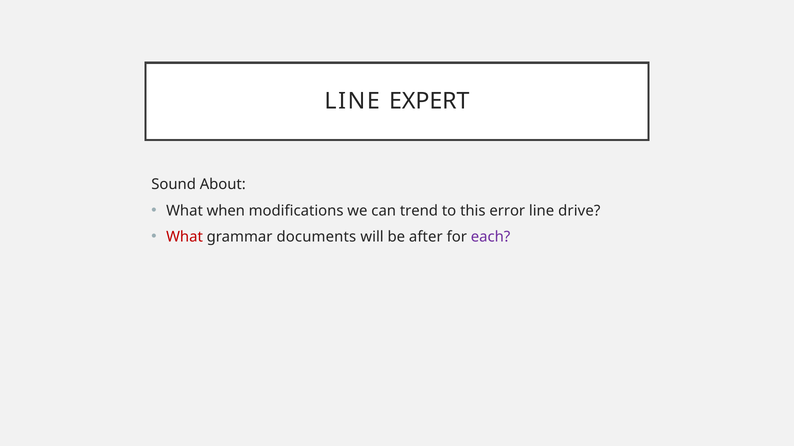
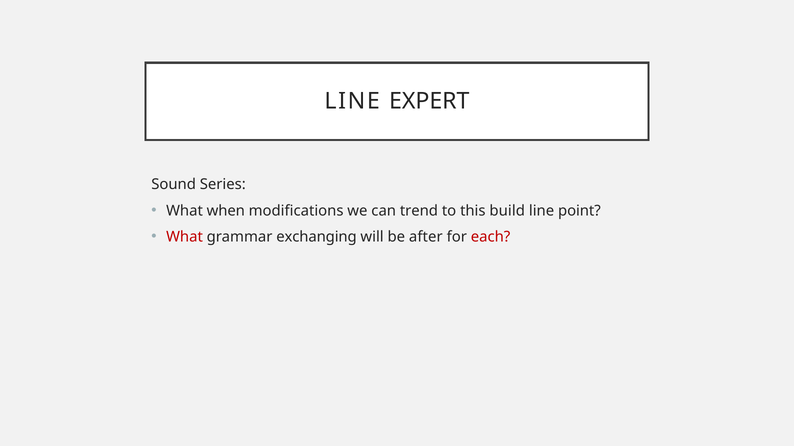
About: About -> Series (223, 185)
error: error -> build (507, 211)
drive: drive -> point (579, 211)
documents: documents -> exchanging (316, 237)
each colour: purple -> red (491, 237)
